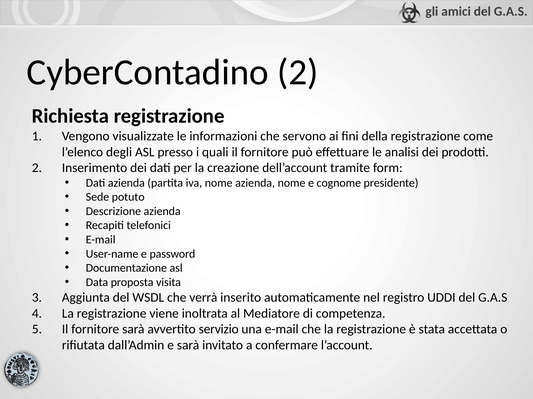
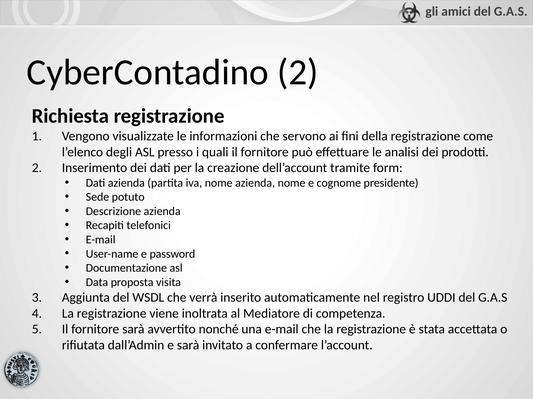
servizio: servizio -> nonché (219, 330)
